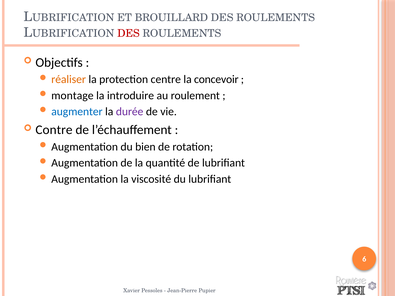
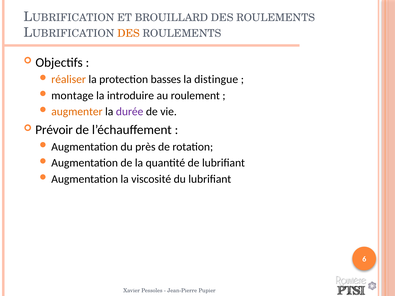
DES colour: red -> orange (129, 33)
centre: centre -> basses (166, 79)
concevoir: concevoir -> distingue (216, 79)
augmenter colour: blue -> orange (77, 112)
Contre: Contre -> Prévoir (54, 130)
bien: bien -> près (145, 147)
